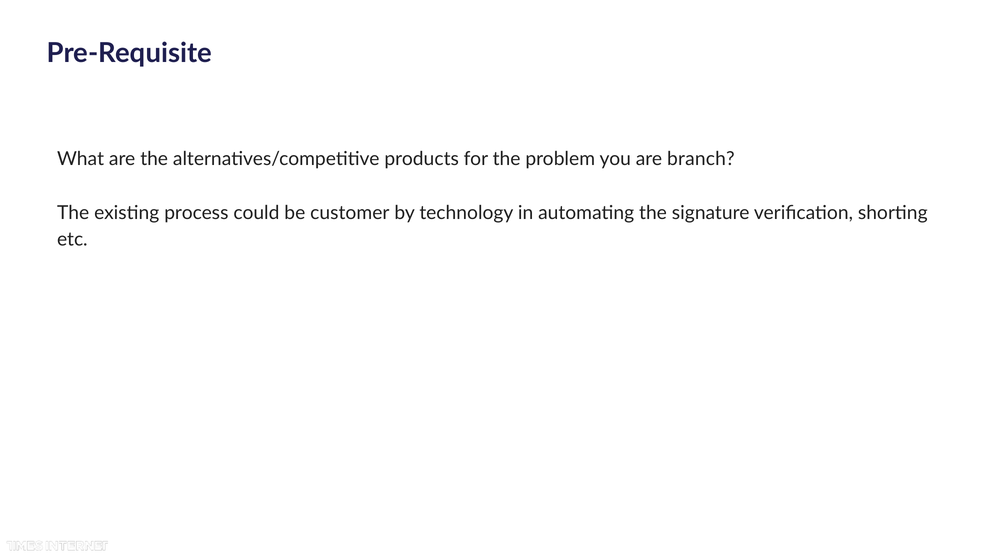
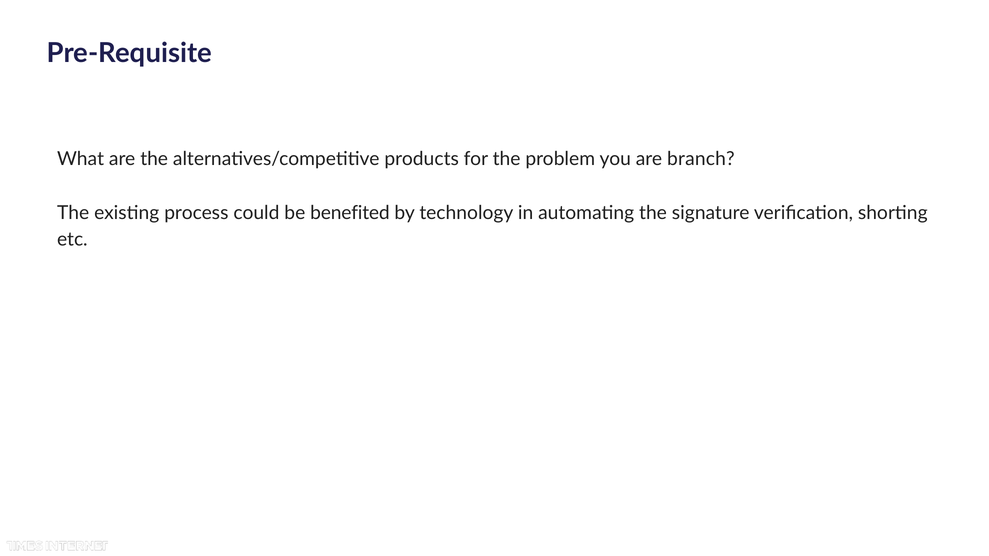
customer: customer -> benefited (350, 213)
